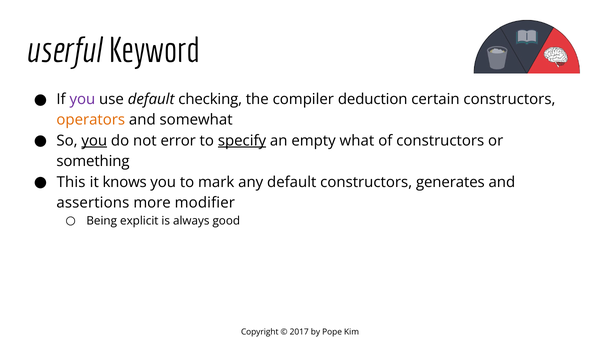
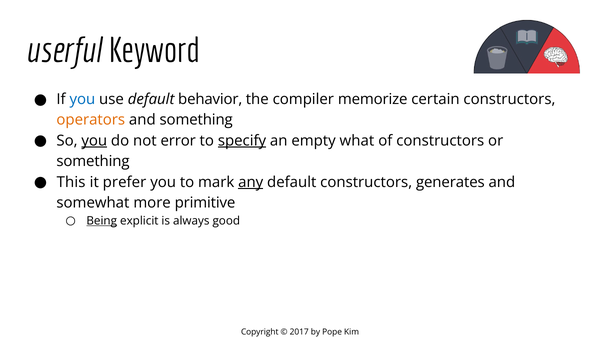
you colour: purple -> blue (82, 99)
checking: checking -> behavior (210, 99)
deduction: deduction -> memorize (373, 99)
and somewhat: somewhat -> something (196, 120)
knows: knows -> prefer (125, 182)
any underline: none -> present (251, 182)
assertions: assertions -> somewhat (93, 203)
modifier: modifier -> primitive (205, 203)
Being underline: none -> present (102, 220)
